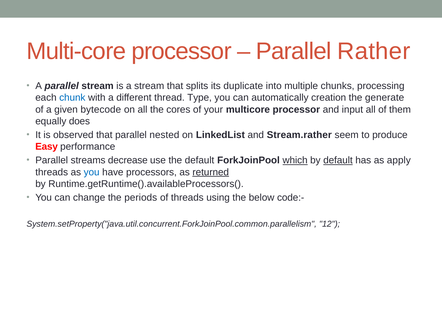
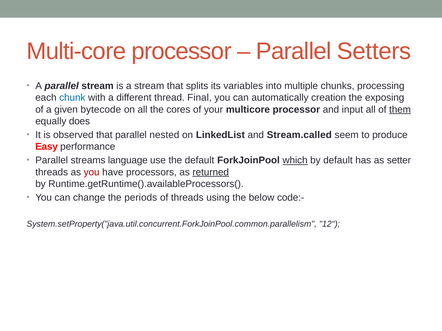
Rather: Rather -> Setters (374, 51)
duplicate: duplicate -> variables (243, 86)
Type: Type -> Final (199, 98)
generate: generate -> exposing (385, 98)
them underline: none -> present (400, 110)
Stream.rather: Stream.rather -> Stream.called (299, 135)
decrease: decrease -> language (128, 161)
default underline: present -> none (338, 161)
apply: apply -> setter (399, 161)
you colour: blue -> red (92, 172)
